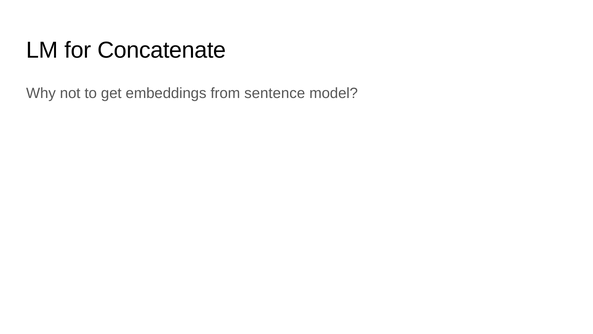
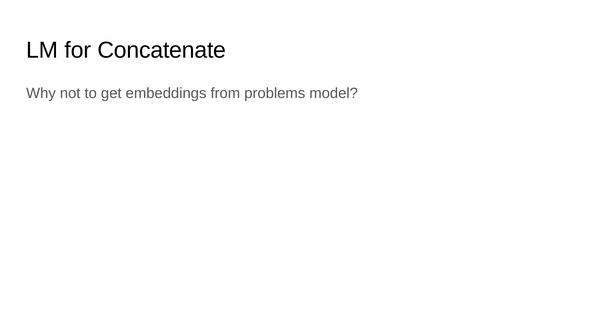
sentence: sentence -> problems (275, 93)
